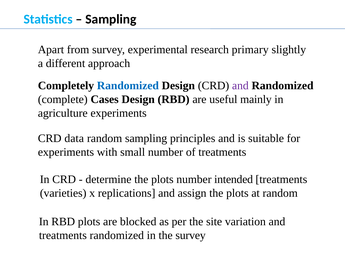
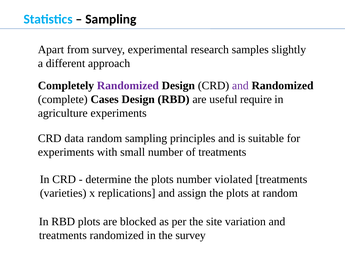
primary: primary -> samples (250, 50)
Randomized colour: blue -> purple (128, 86)
mainly: mainly -> require (256, 100)
intended: intended -> violated (233, 180)
